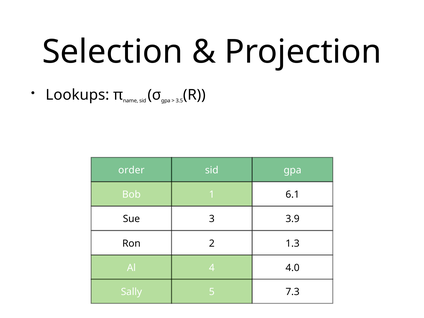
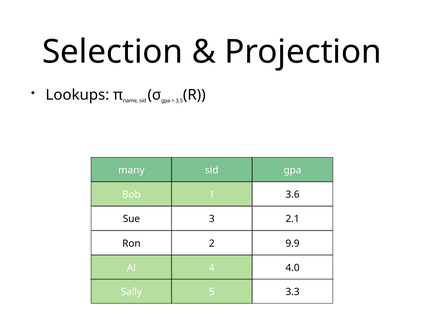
order: order -> many (131, 170)
6.1: 6.1 -> 3.6 (293, 195)
3.9: 3.9 -> 2.1 (293, 219)
1.3: 1.3 -> 9.9 (293, 243)
7.3: 7.3 -> 3.3 (293, 292)
